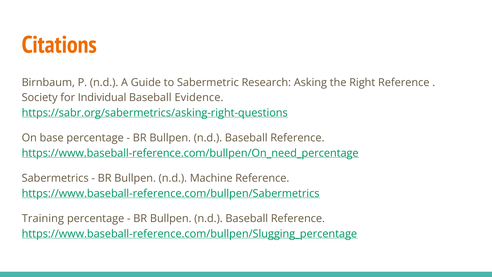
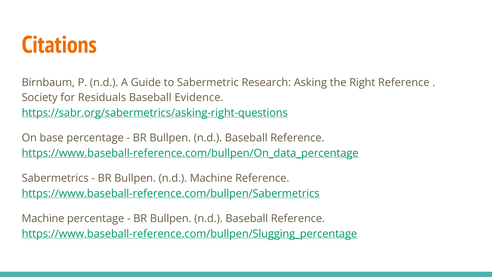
Individual: Individual -> Residuals (102, 97)
https://www.baseball-reference.com/bullpen/On_need_percentage: https://www.baseball-reference.com/bullpen/On_need_percentage -> https://www.baseball-reference.com/bullpen/On_data_percentage (190, 153)
Training: Training -> Machine (43, 218)
